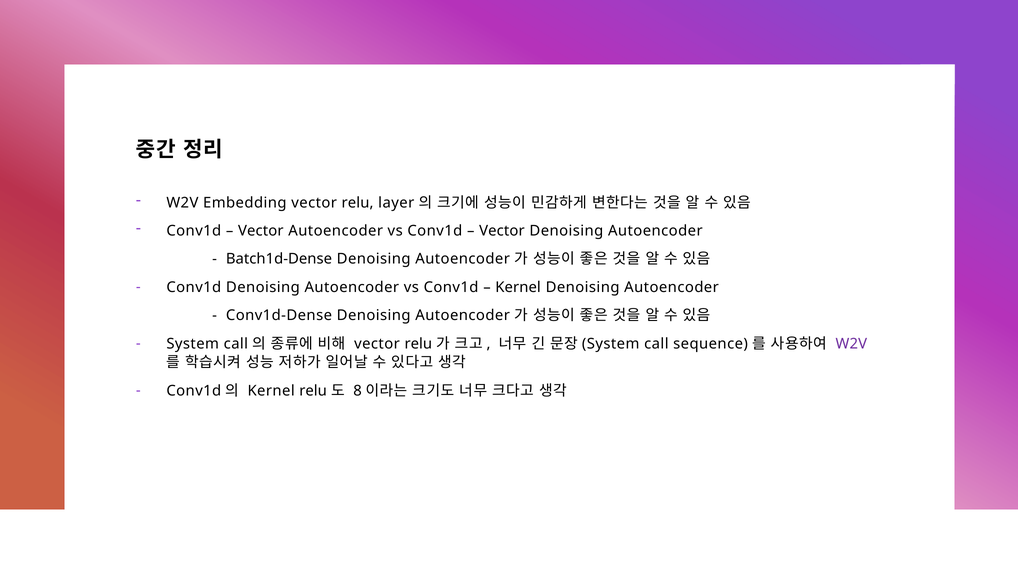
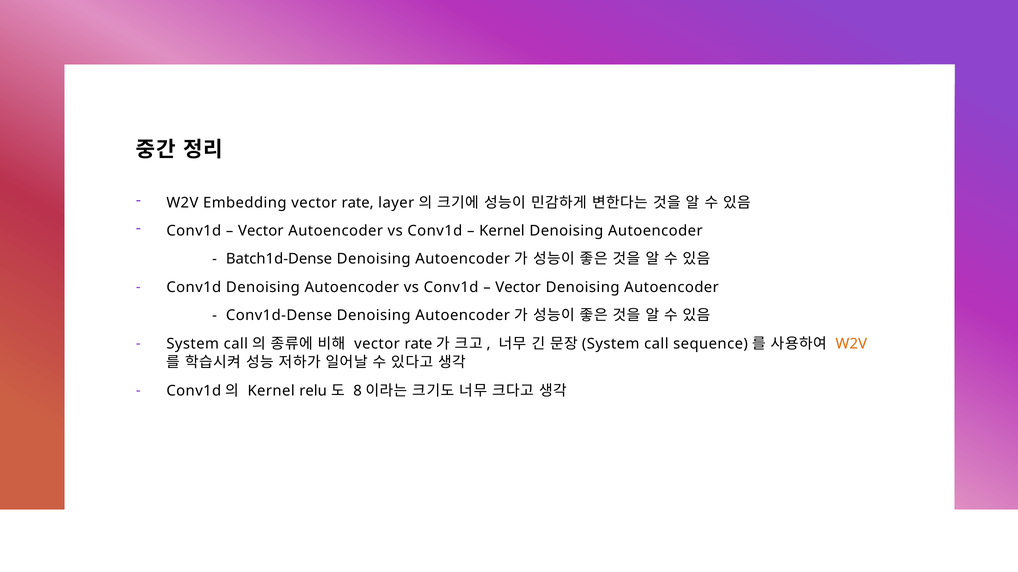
Embedding vector relu: relu -> rate (358, 203)
Vector: Vector -> Kernel (502, 231)
Kernel: Kernel -> Vector (518, 288)
relu: relu -> rate (418, 344)
W2V colour: purple -> orange (851, 344)
